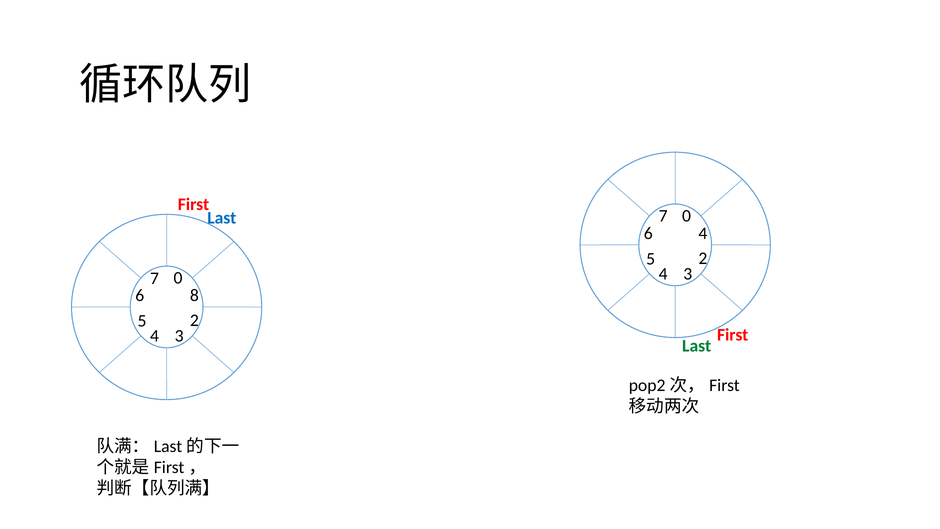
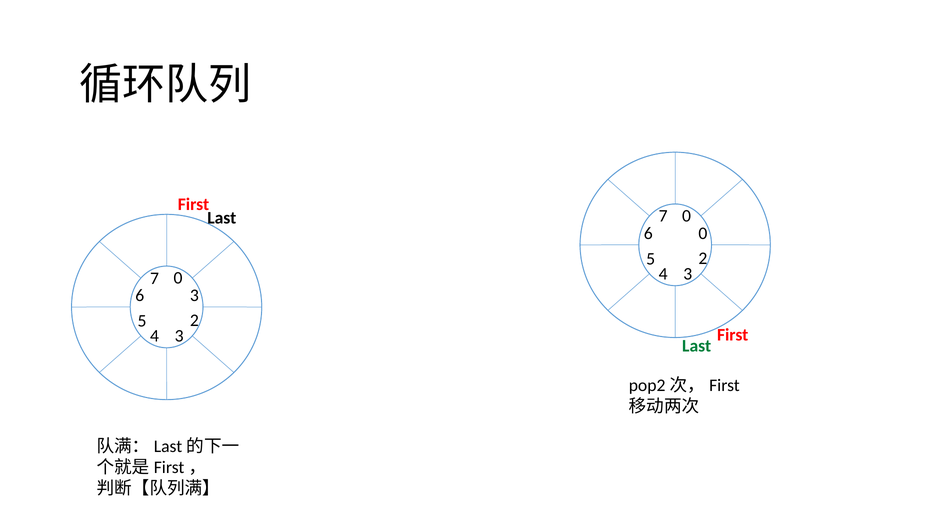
Last colour: blue -> black (222, 218)
6 4: 4 -> 0 (703, 233)
6 8: 8 -> 3 (194, 295)
